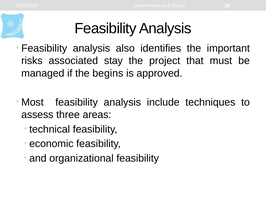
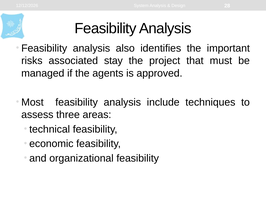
begins: begins -> agents (108, 73)
